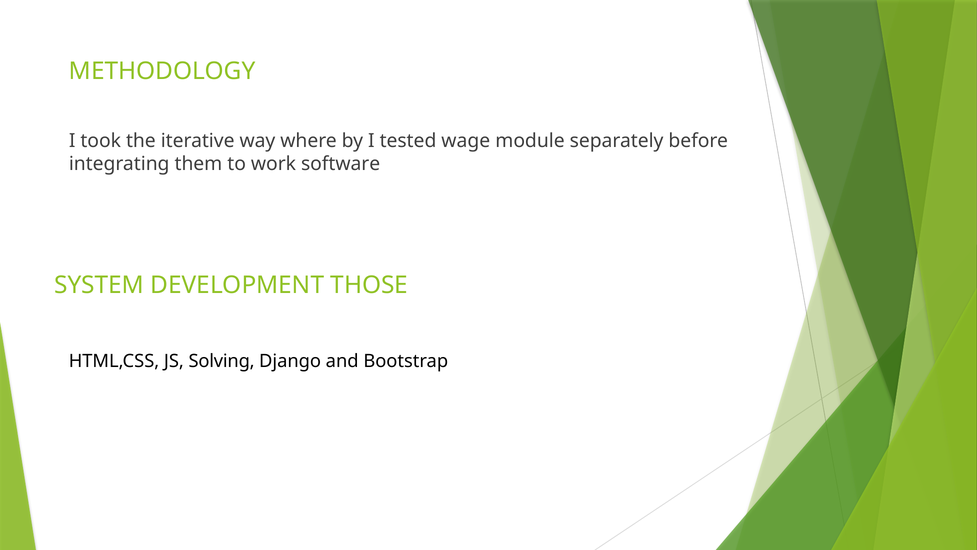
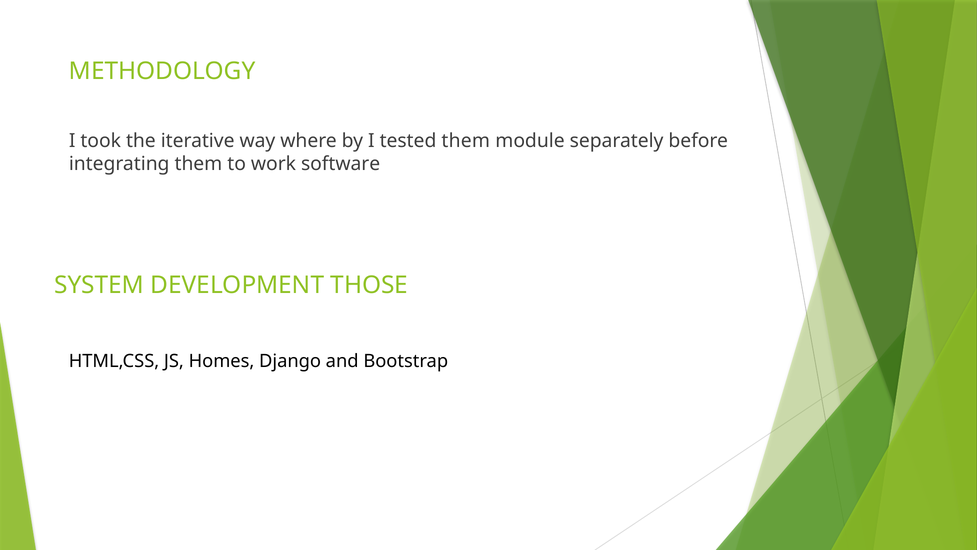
tested wage: wage -> them (466, 141)
Solving: Solving -> Homes (221, 361)
